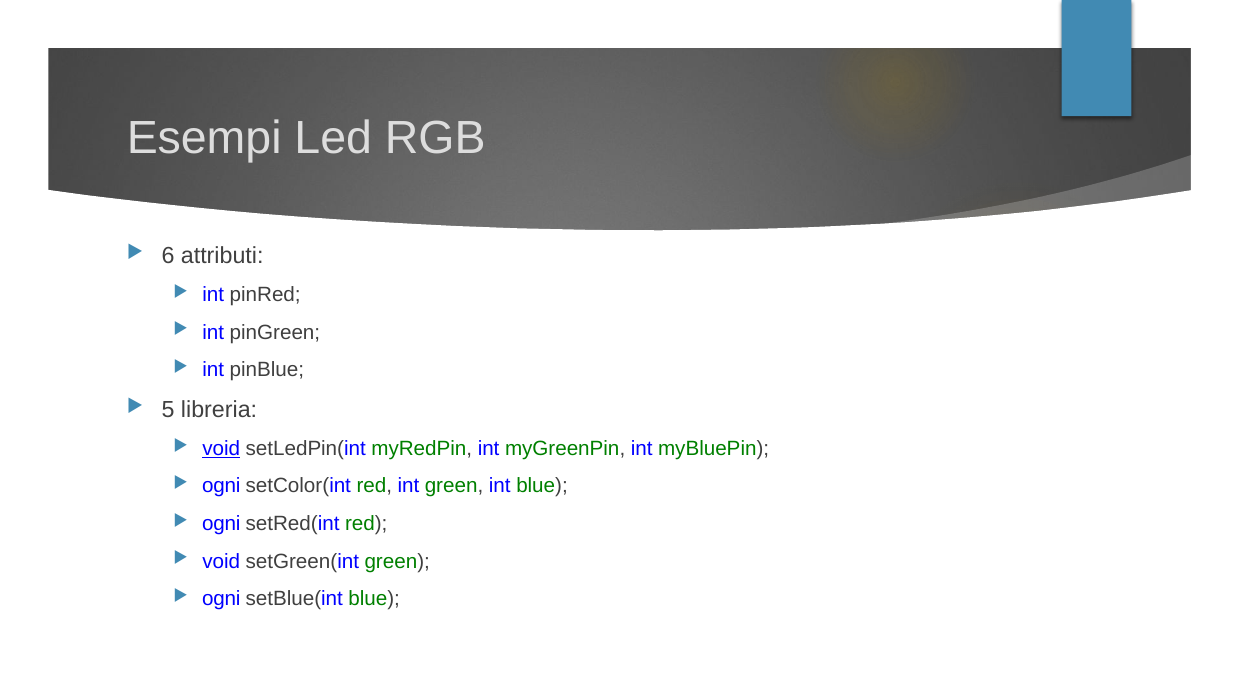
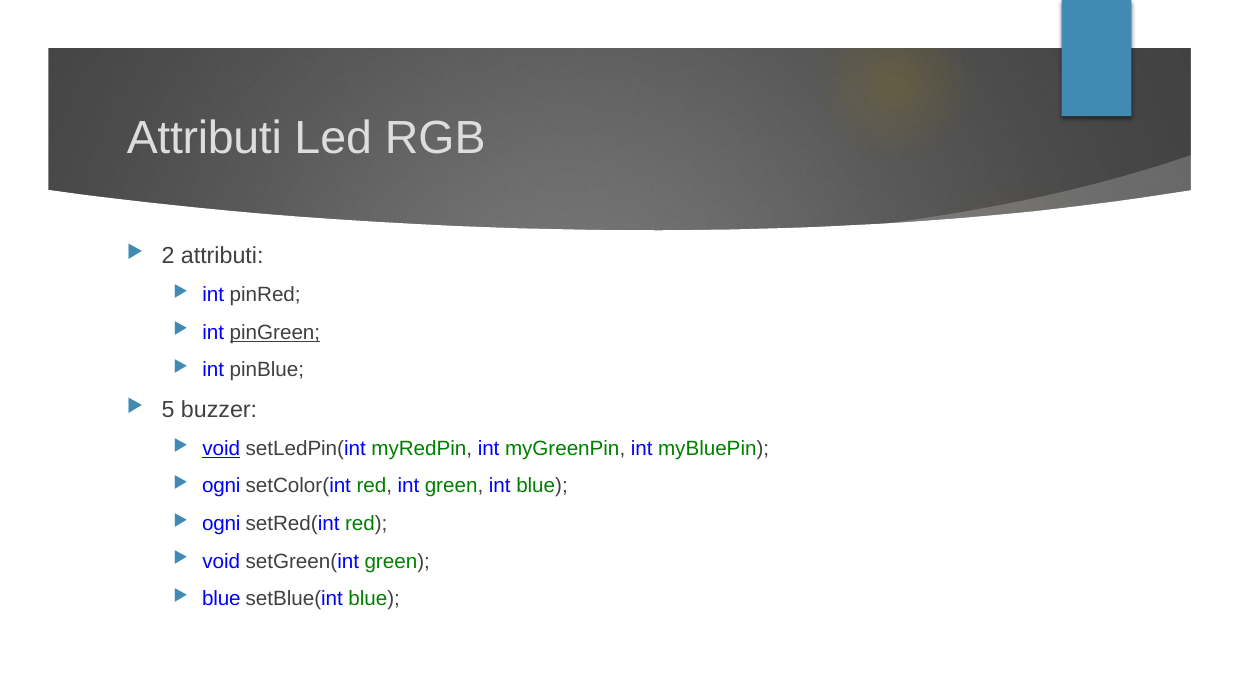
Esempi: Esempi -> Attributi (204, 138)
6: 6 -> 2 (168, 256)
pinGreen underline: none -> present (275, 333)
libreria: libreria -> buzzer (219, 410)
ogni: ogni -> blue (221, 600)
